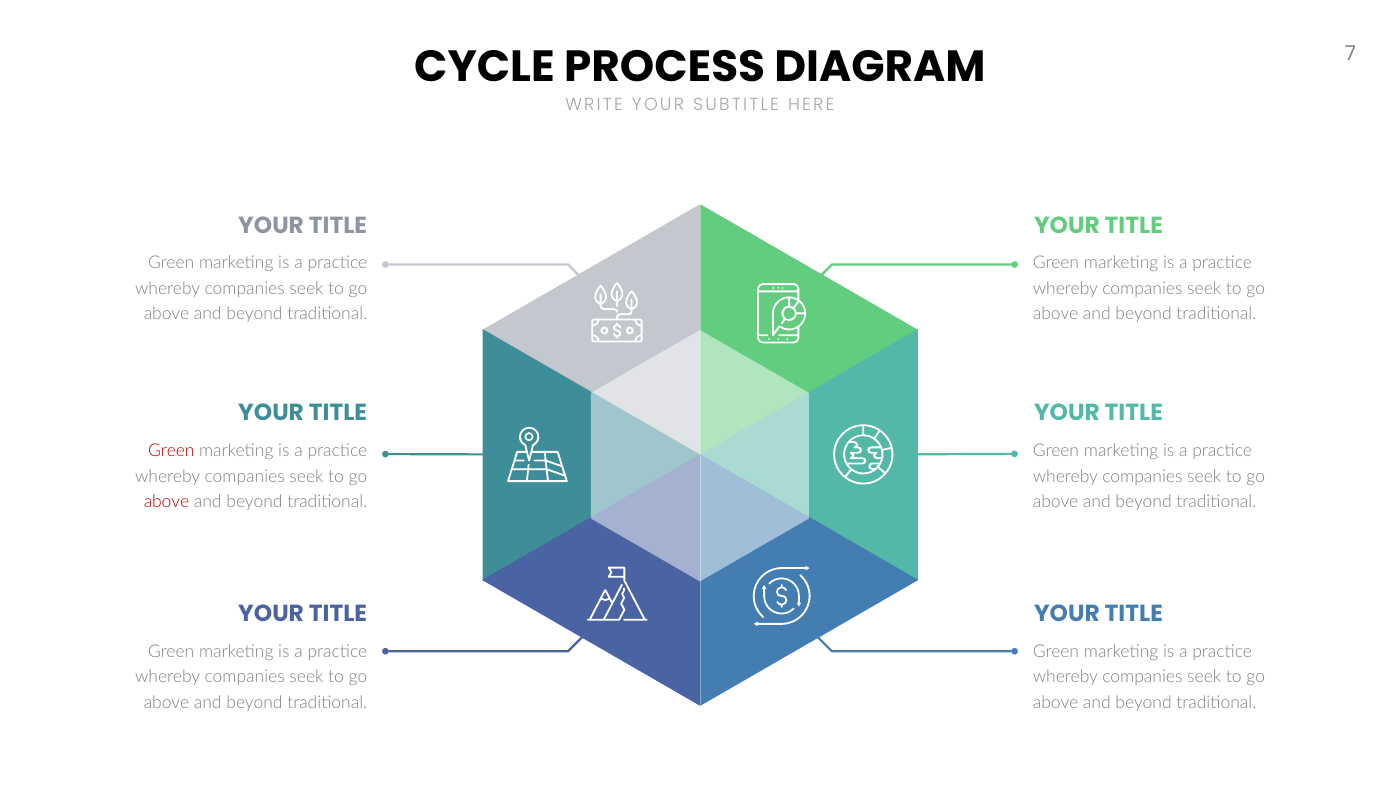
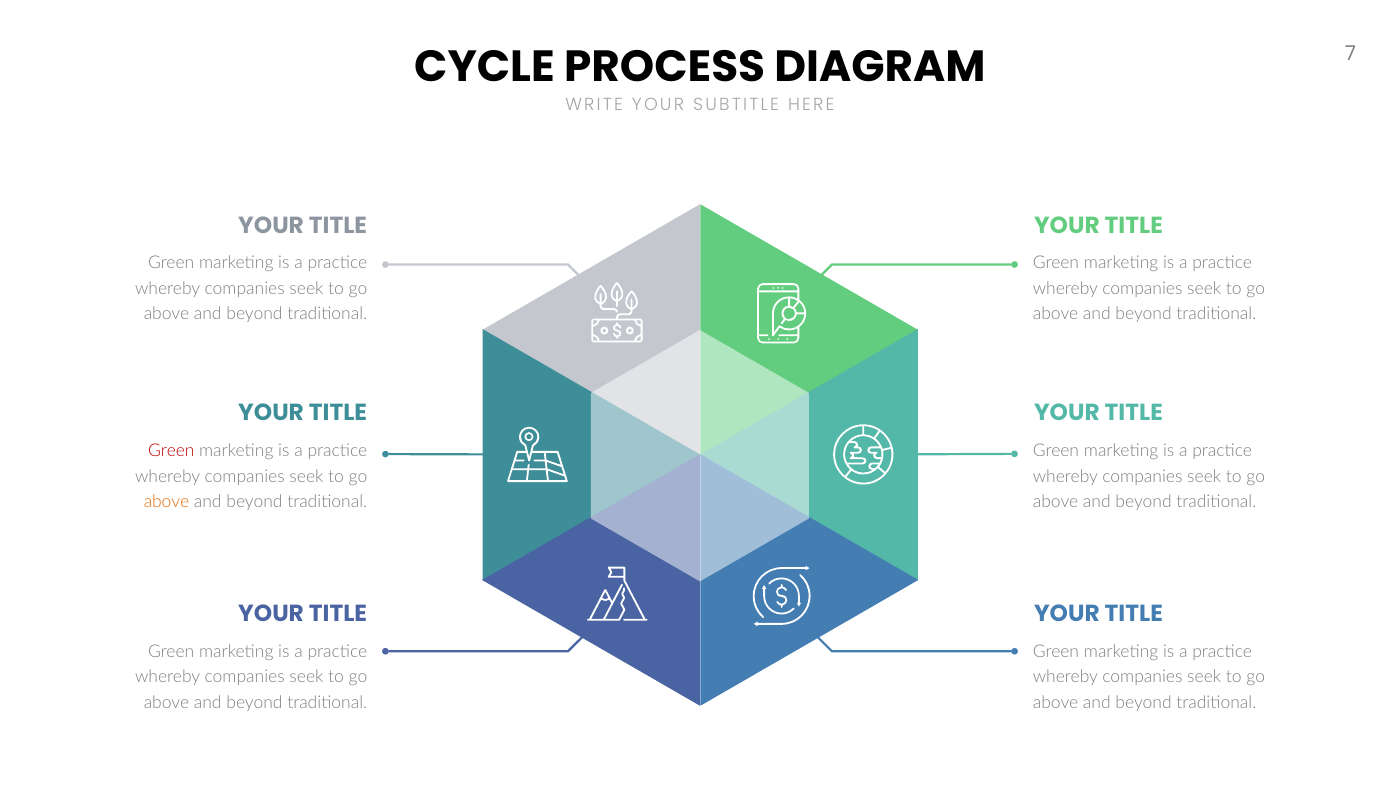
above colour: red -> orange (167, 502)
